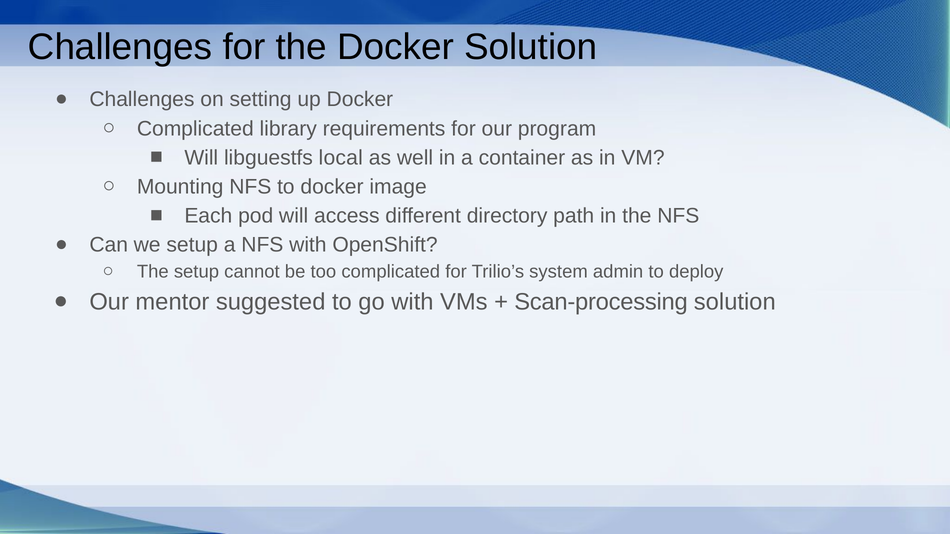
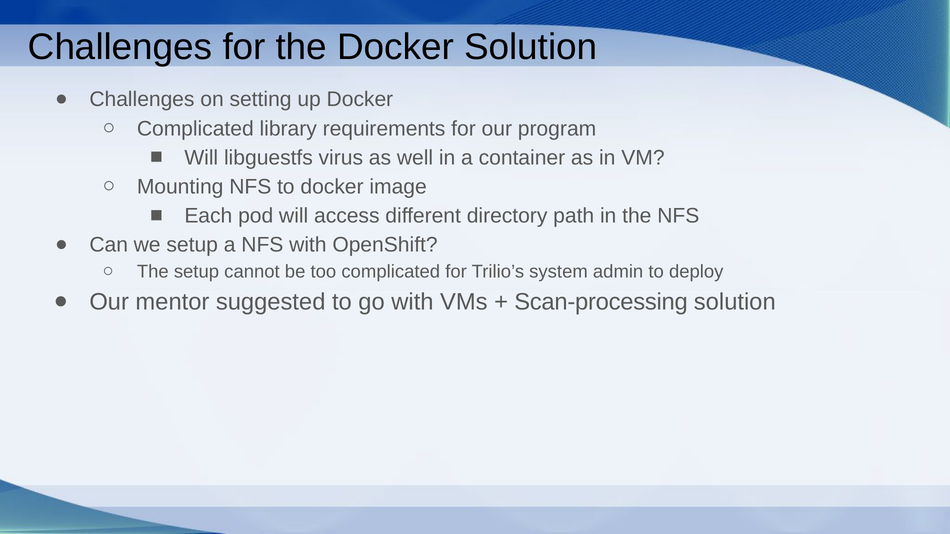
local: local -> virus (341, 158)
